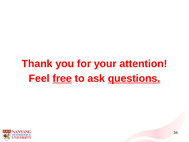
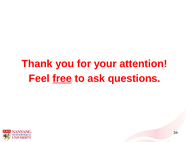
questions underline: present -> none (134, 78)
